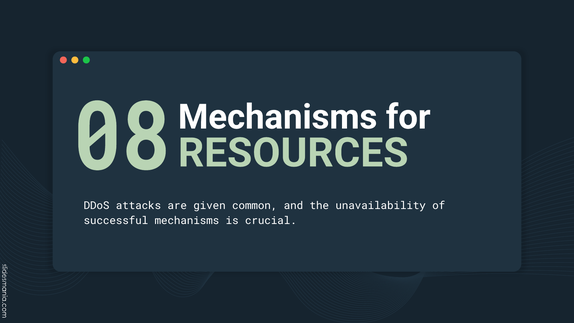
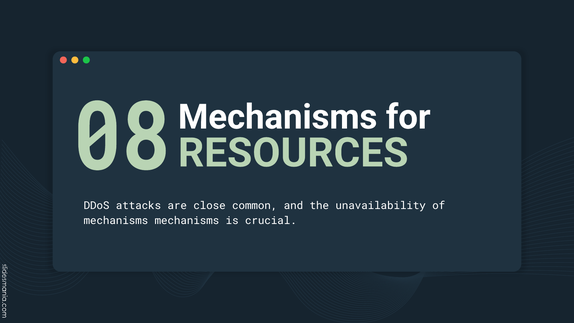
given: given -> close (210, 206)
successful: successful -> mechanisms (116, 221)
